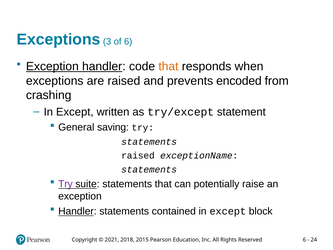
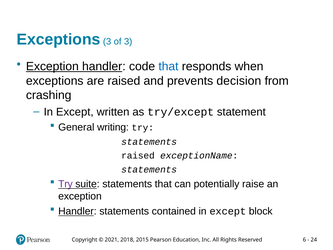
of 6: 6 -> 3 (128, 42)
that colour: orange -> blue (168, 66)
encoded: encoded -> decision (239, 81)
saving: saving -> writing (113, 127)
